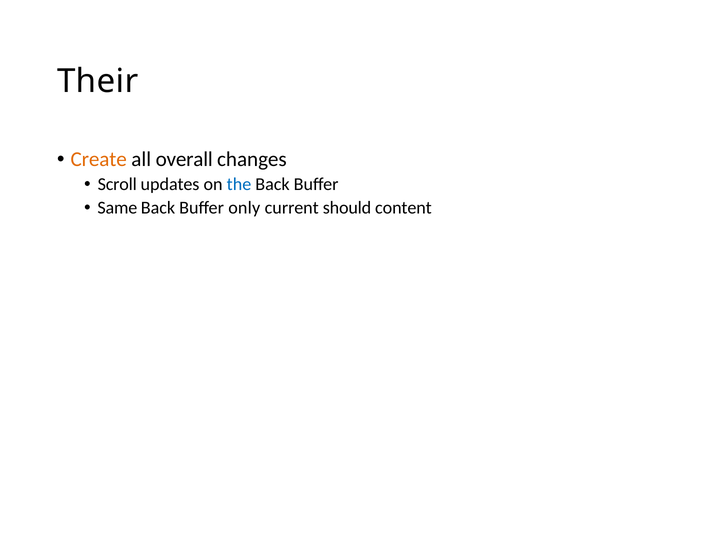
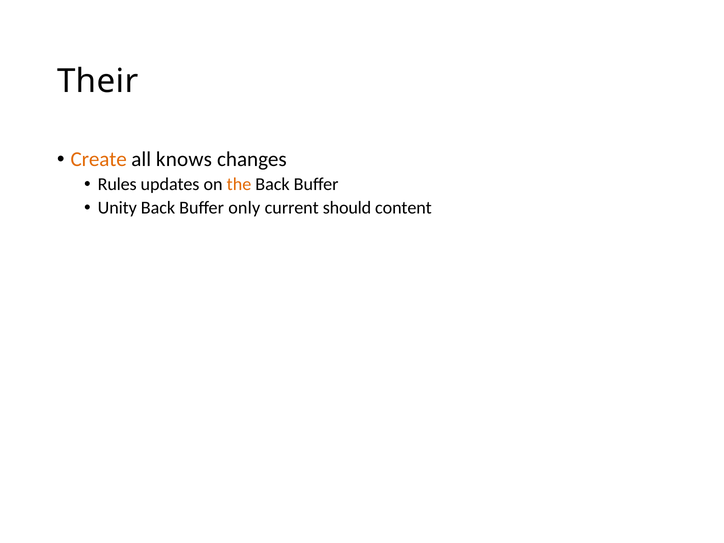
overall: overall -> knows (184, 159)
Scroll: Scroll -> Rules (117, 184)
the colour: blue -> orange (239, 184)
Same: Same -> Unity (117, 208)
